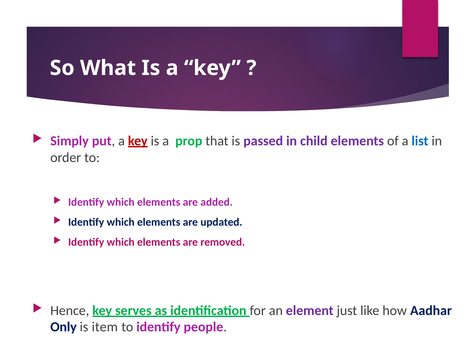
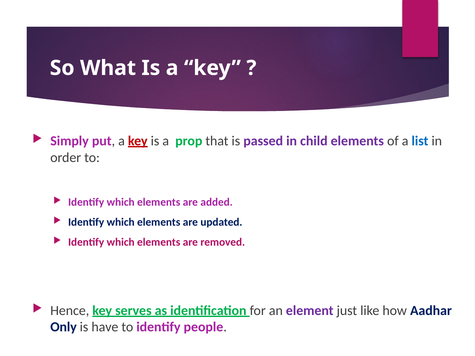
item: item -> have (105, 327)
